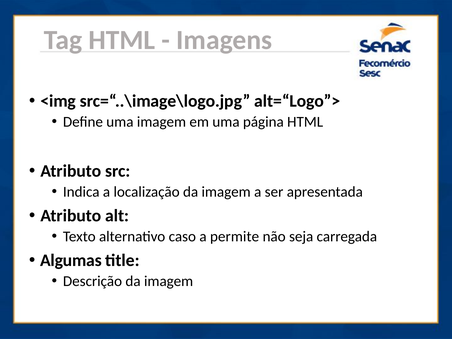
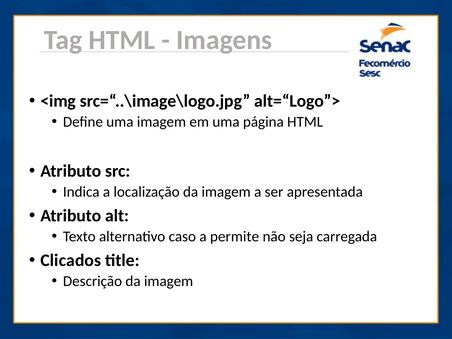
Algumas: Algumas -> Clicados (71, 260)
